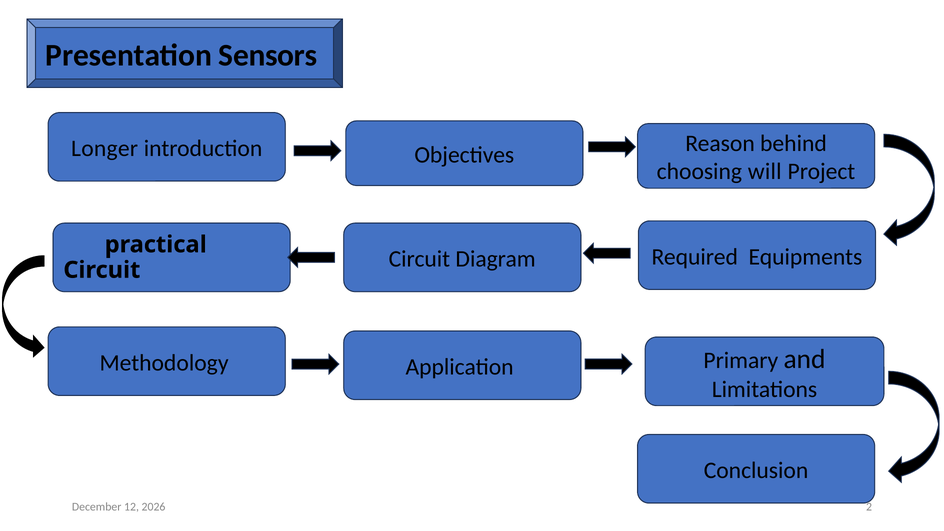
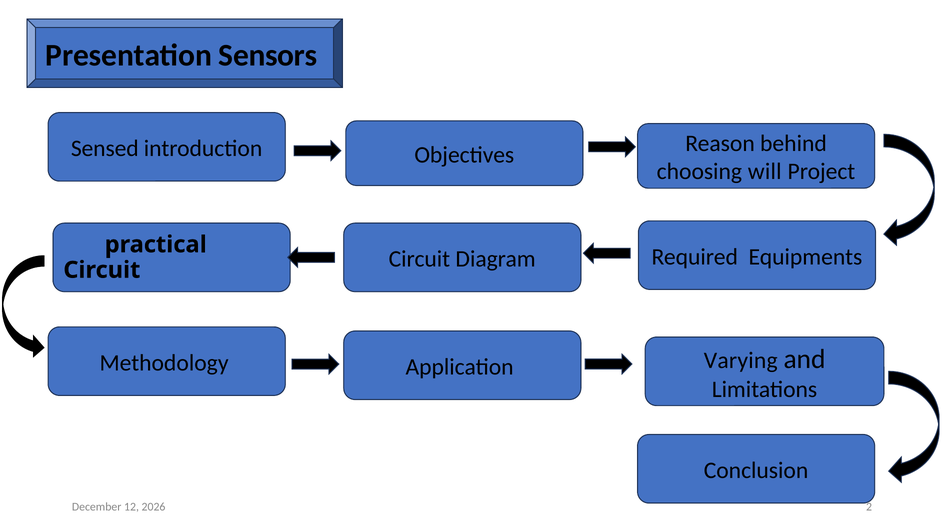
Longer: Longer -> Sensed (105, 148)
Primary: Primary -> Varying (741, 360)
